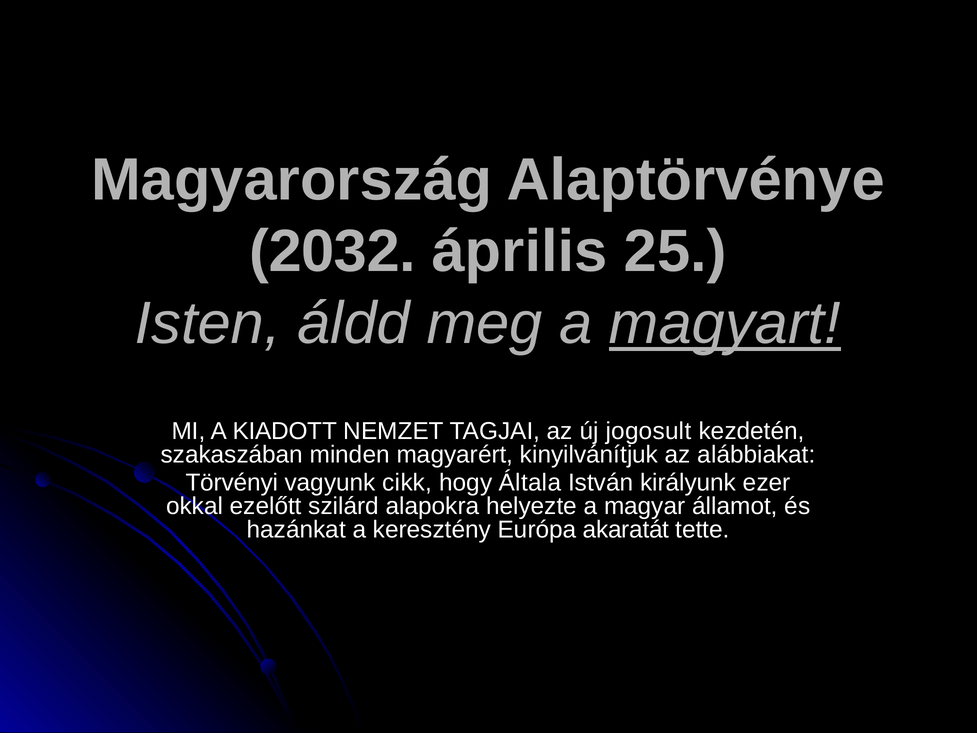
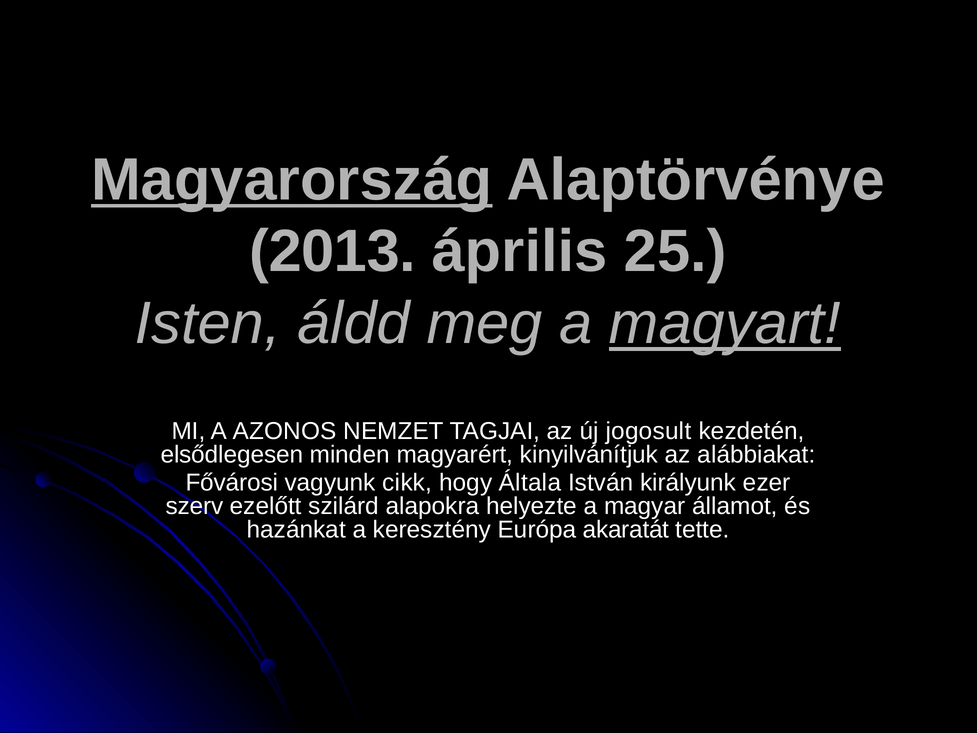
Magyarország underline: none -> present (292, 180)
2032: 2032 -> 2013 (333, 252)
KIADOTT: KIADOTT -> AZONOS (285, 431)
szakaszában: szakaszában -> elsődlegesen (232, 454)
Törvényi: Törvényi -> Fővárosi (232, 483)
okkal: okkal -> szerv (195, 506)
